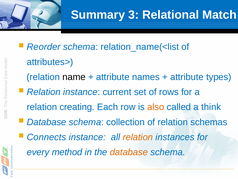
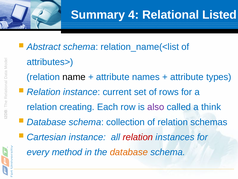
3: 3 -> 4 (134, 15)
Match: Match -> Listed (220, 15)
Reorder: Reorder -> Abstract (44, 47)
also colour: orange -> purple (156, 107)
Connects: Connects -> Cartesian (46, 137)
relation colour: orange -> red (138, 137)
